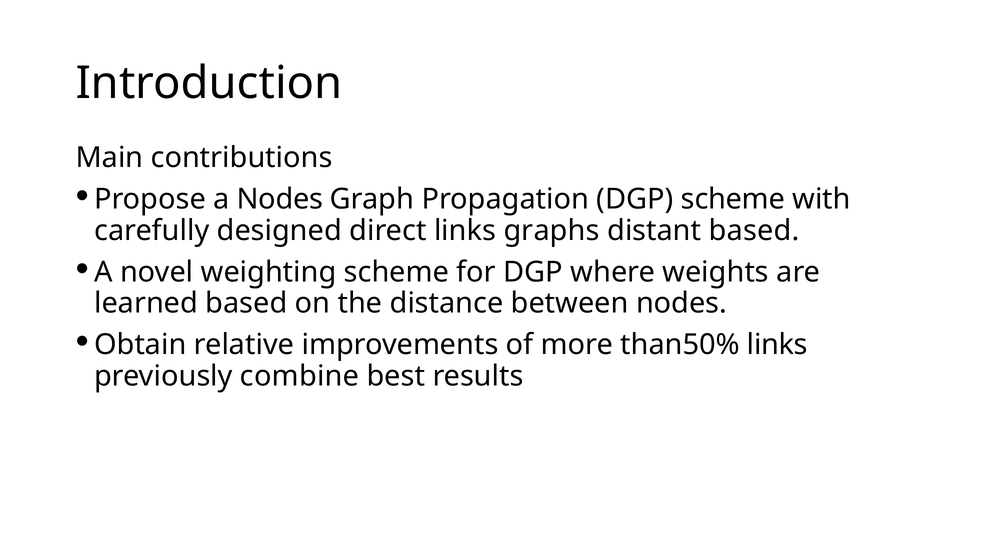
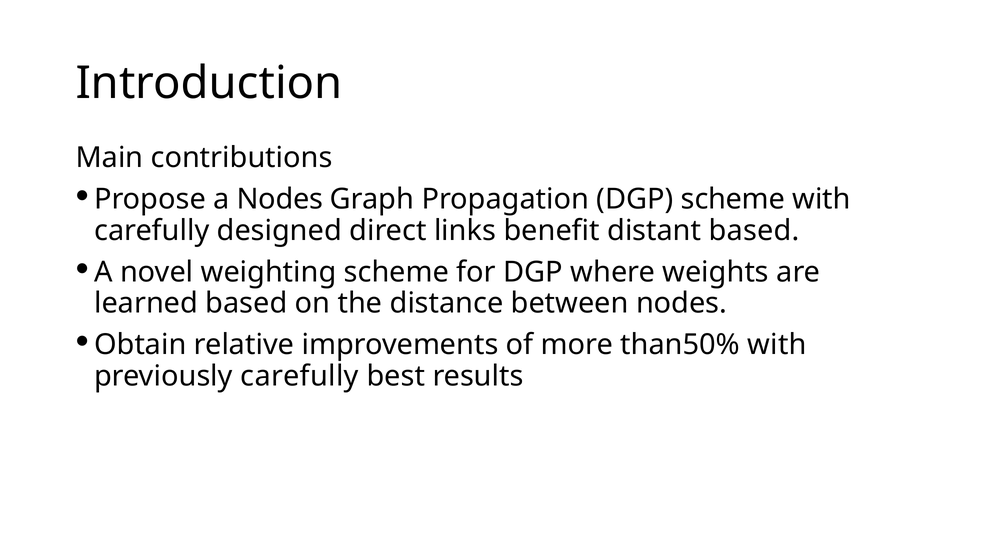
graphs: graphs -> benefit (552, 231)
than50% links: links -> with (777, 345)
previously combine: combine -> carefully (300, 376)
